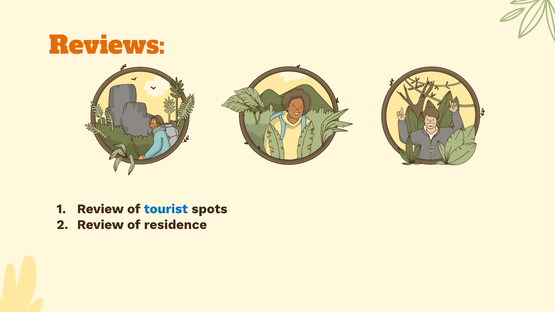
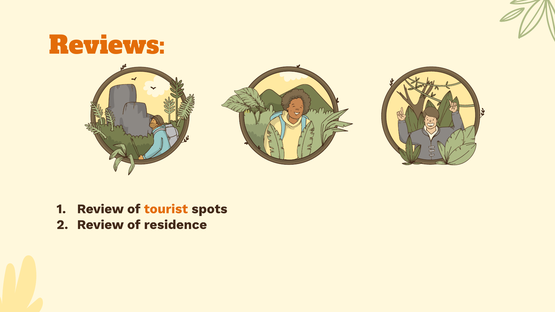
tourist colour: blue -> orange (166, 209)
